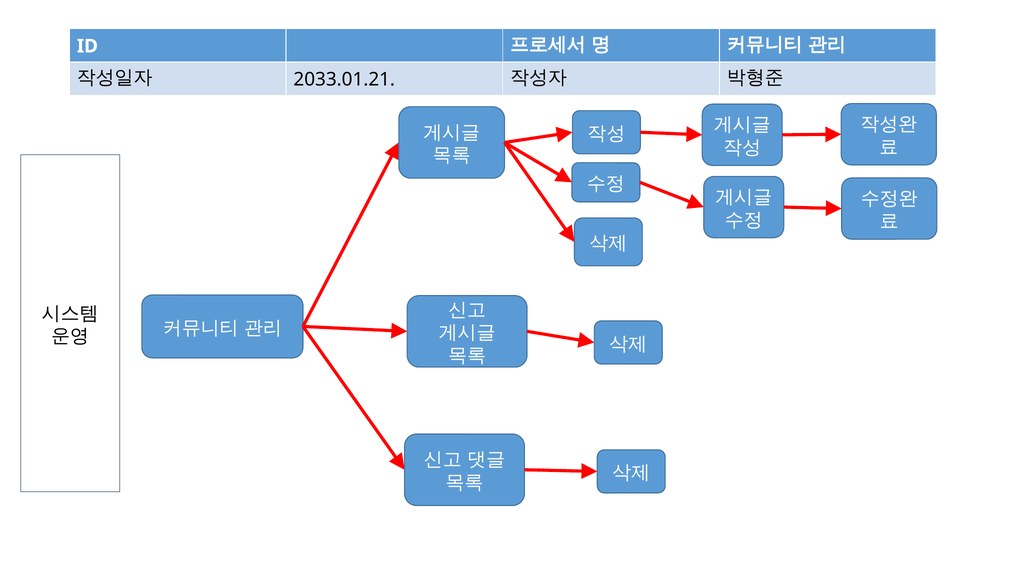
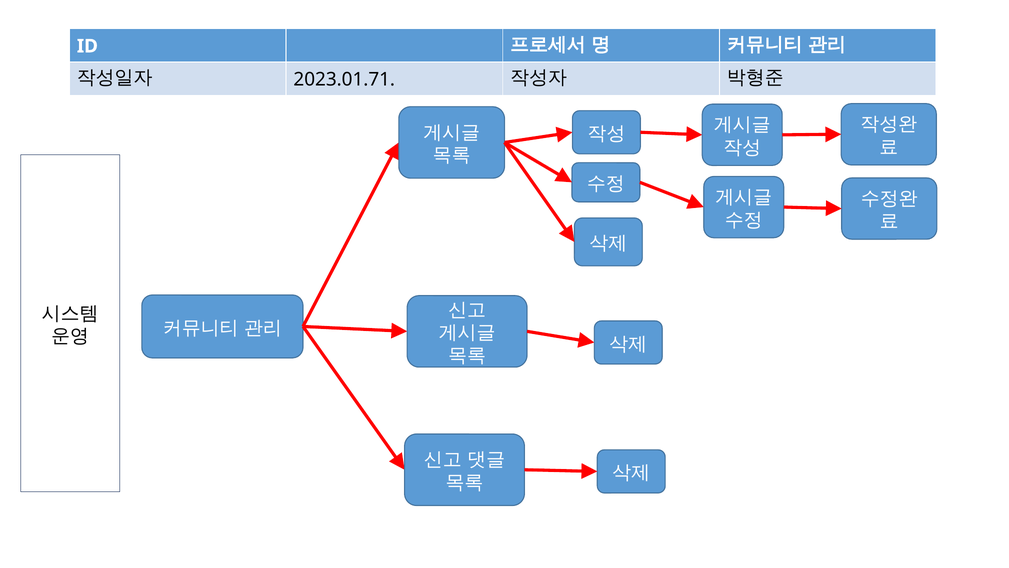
2033.01.21: 2033.01.21 -> 2023.01.71 (344, 80)
